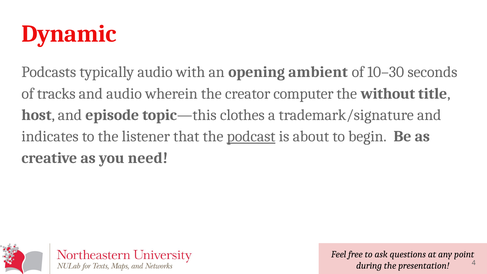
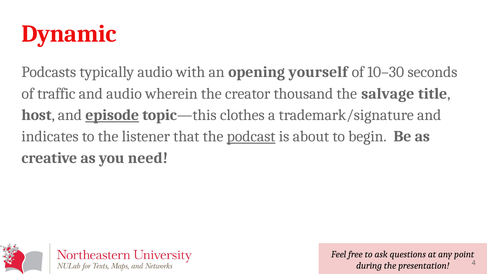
ambient: ambient -> yourself (318, 72)
tracks: tracks -> traffic (56, 94)
computer: computer -> thousand (303, 94)
without: without -> salvage (388, 94)
episode underline: none -> present (112, 115)
